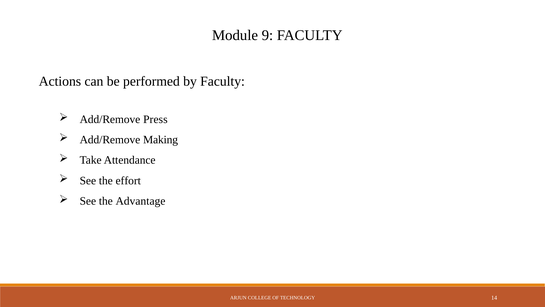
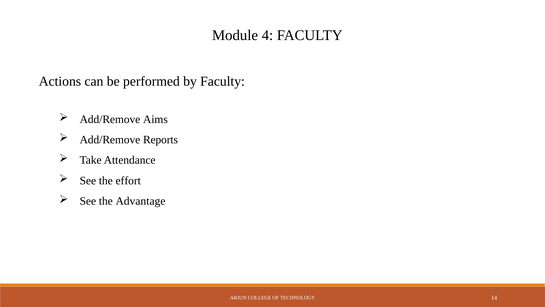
9: 9 -> 4 (267, 35)
Press: Press -> Aims (155, 119)
Making: Making -> Reports (161, 140)
